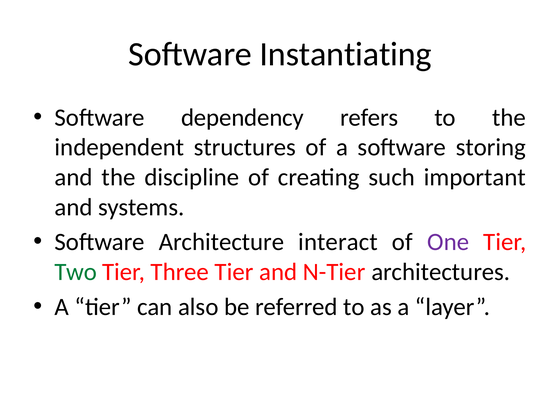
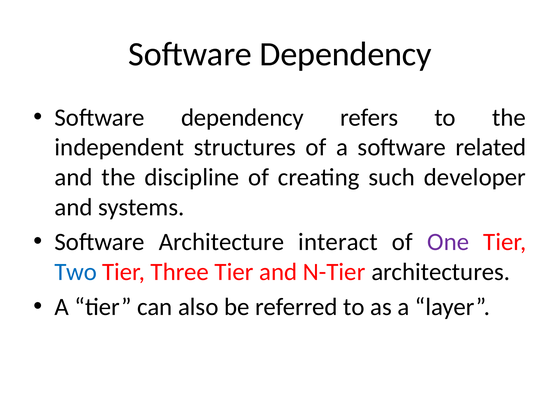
Instantiating: Instantiating -> Dependency (346, 54)
storing: storing -> related (491, 147)
important: important -> developer (475, 177)
Two colour: green -> blue (76, 272)
